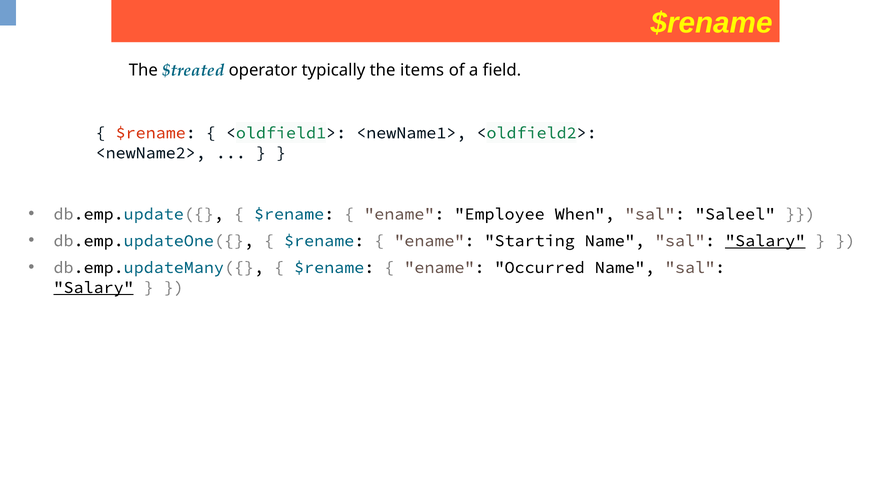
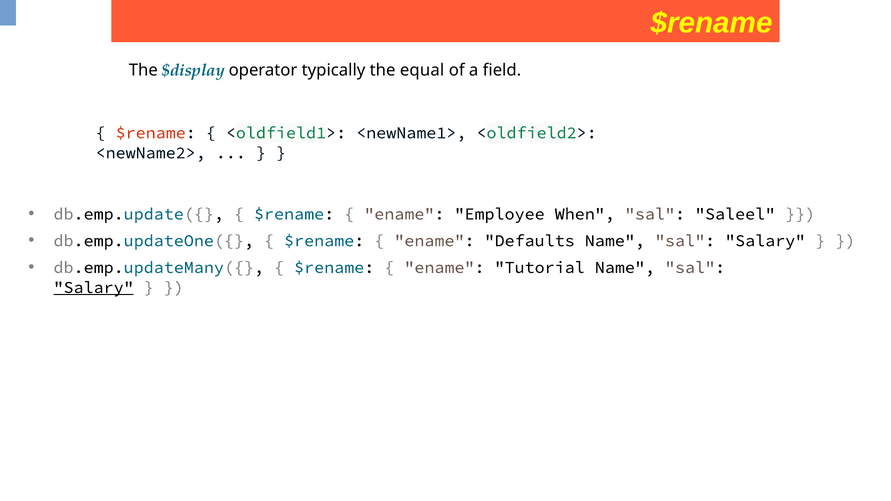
$treated: $treated -> $display (193, 70)
items: items -> equal (422, 70)
Starting: Starting -> Defaults (530, 241)
Salary underline: present -> none (765, 241)
Occurred: Occurred -> Tutorial (540, 268)
